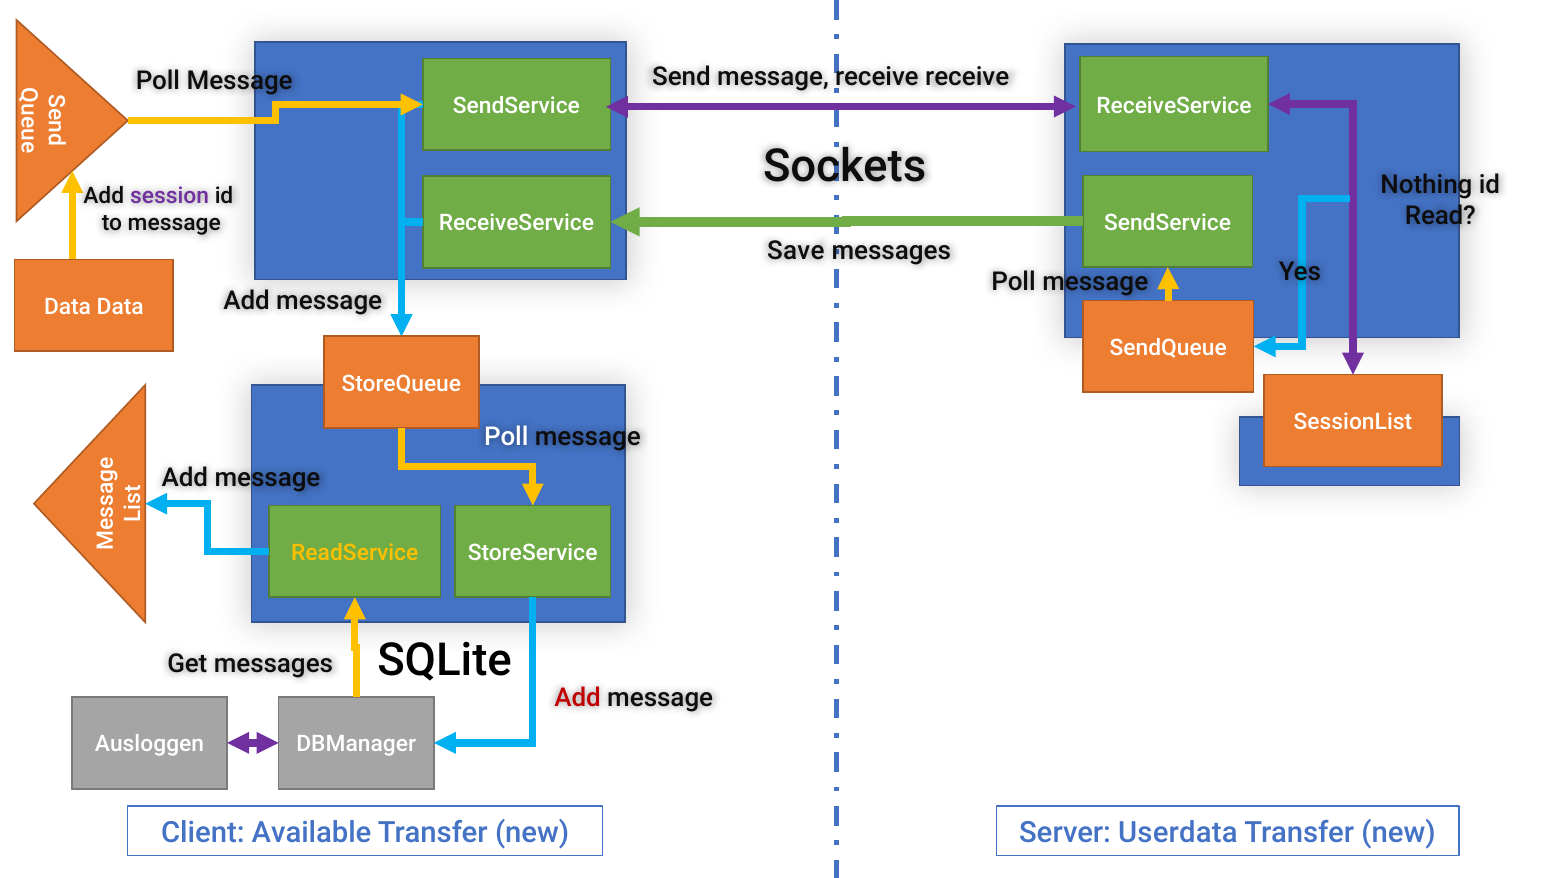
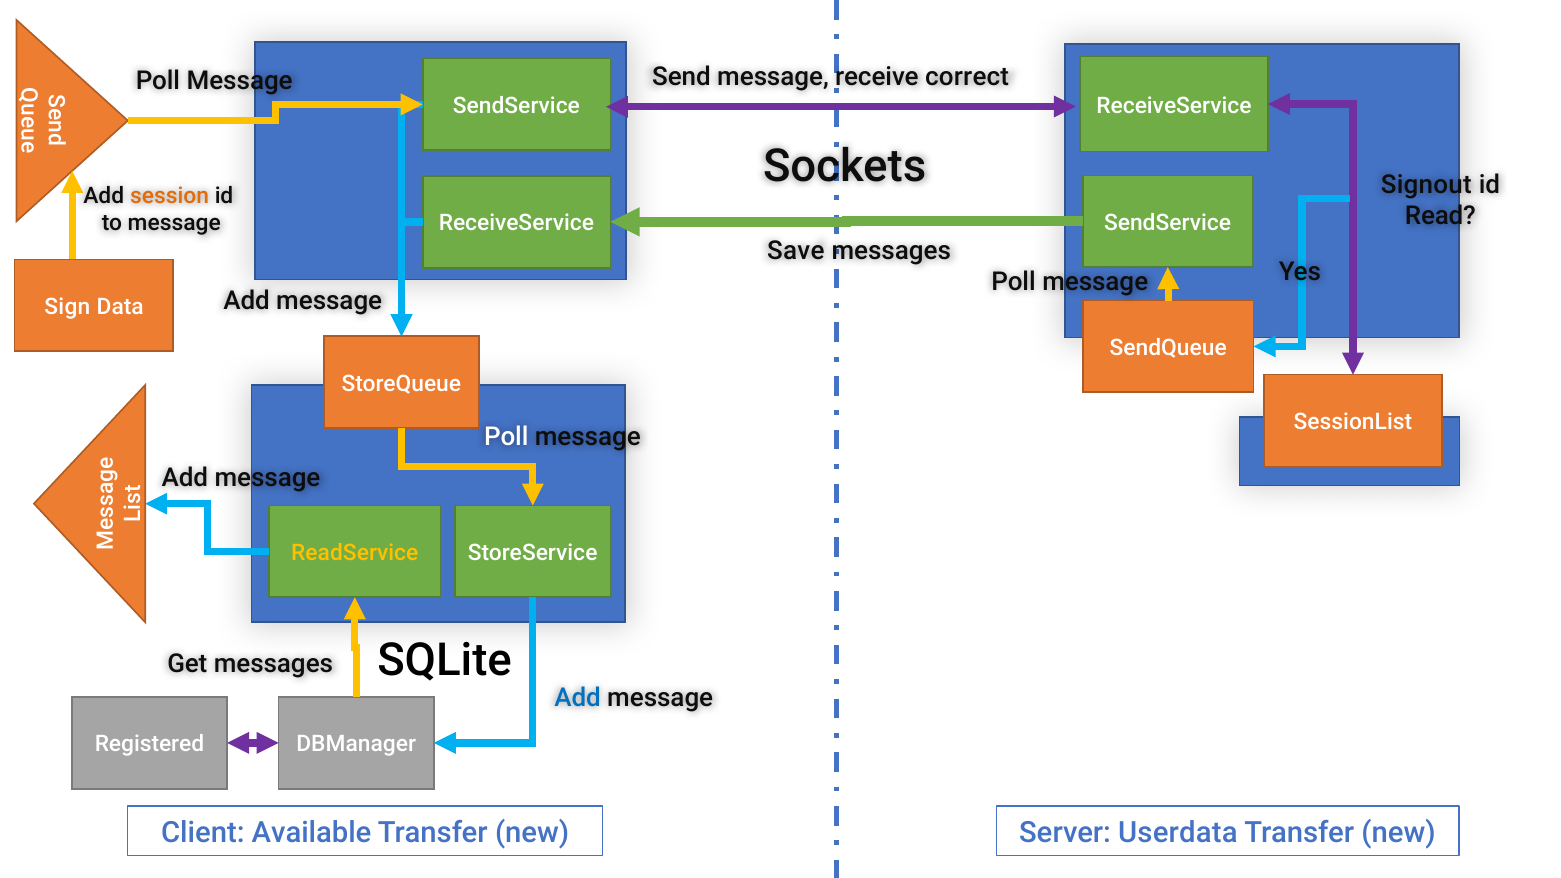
receive receive: receive -> correct (967, 77)
Nothing: Nothing -> Signout (1426, 185)
session colour: purple -> orange (169, 196)
Data: Data -> Sign (67, 307)
Add colour: red -> blue (578, 698)
Ausloggen: Ausloggen -> Registered (150, 744)
